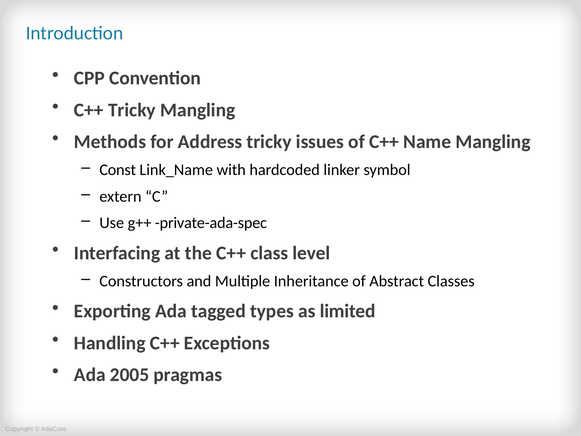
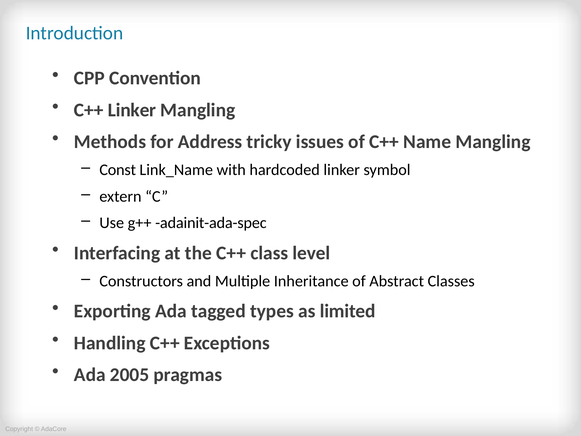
C++ Tricky: Tricky -> Linker (132, 110)
private-ada-spec: private-ada-spec -> adainit-ada-spec (211, 223)
